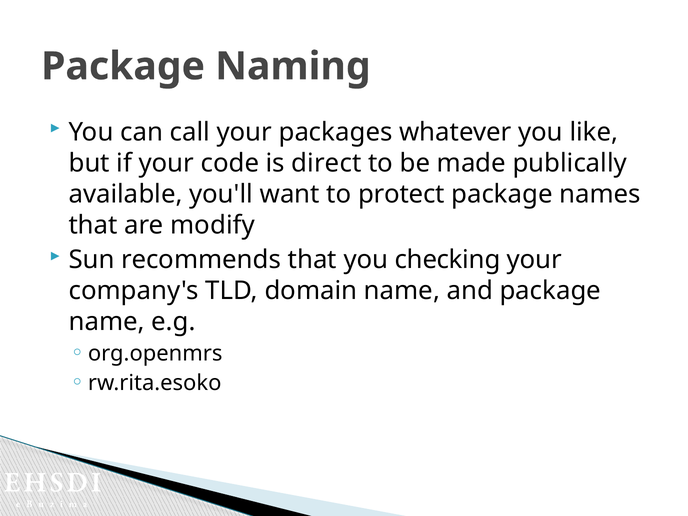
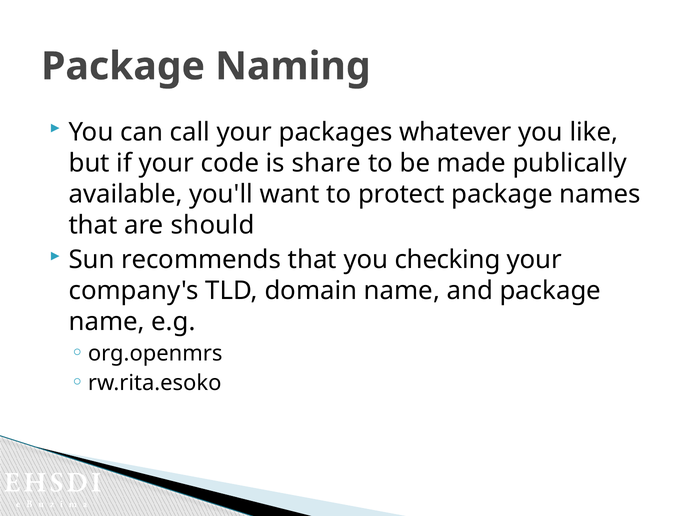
direct: direct -> share (326, 163)
modify: modify -> should (213, 225)
